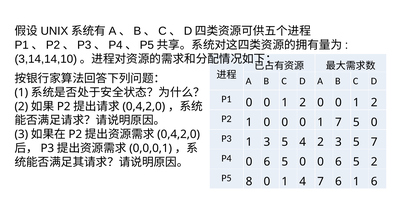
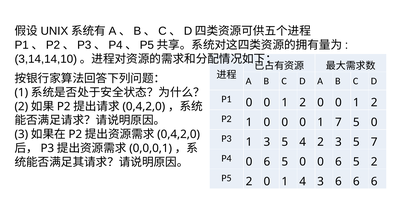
P5 8: 8 -> 2 (249, 181)
4 7: 7 -> 3 (321, 181)
1: 1 -> 6 (356, 181)
